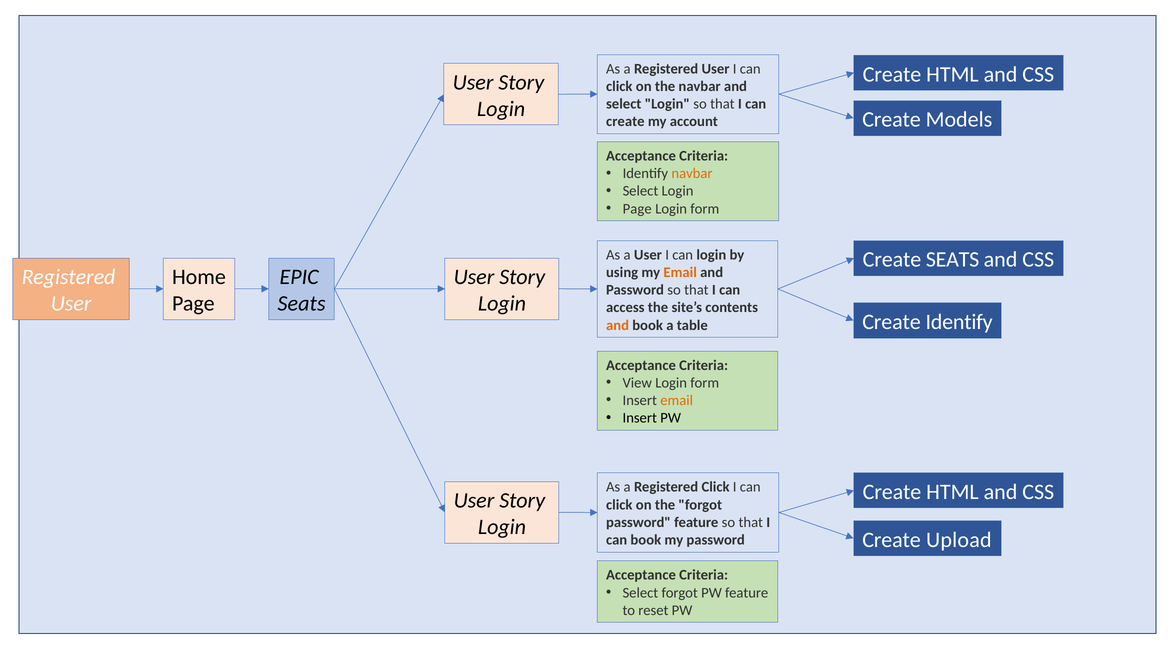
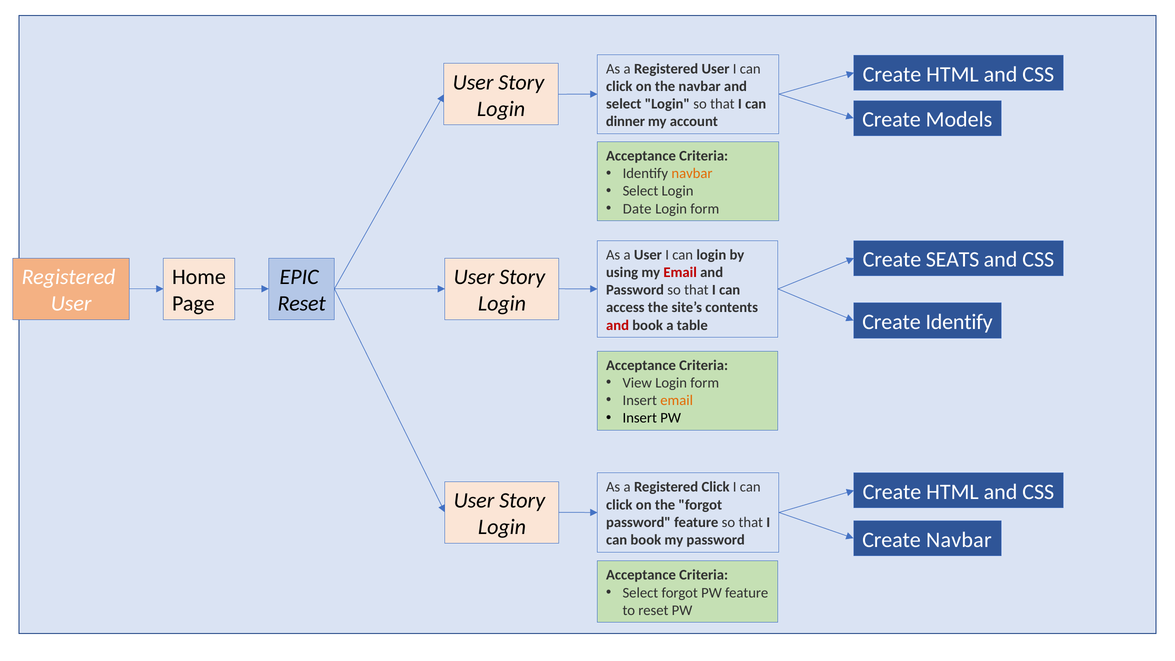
create: create -> dinner (625, 122)
Page: Page -> Date (637, 209)
Email colour: orange -> red (680, 272)
Seats: Seats -> Reset (302, 304)
and colour: orange -> red (618, 325)
Create Upload: Upload -> Navbar (959, 540)
